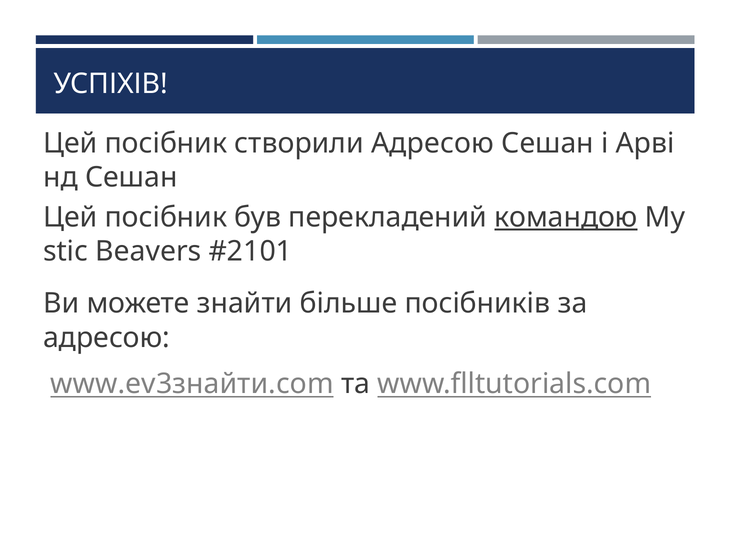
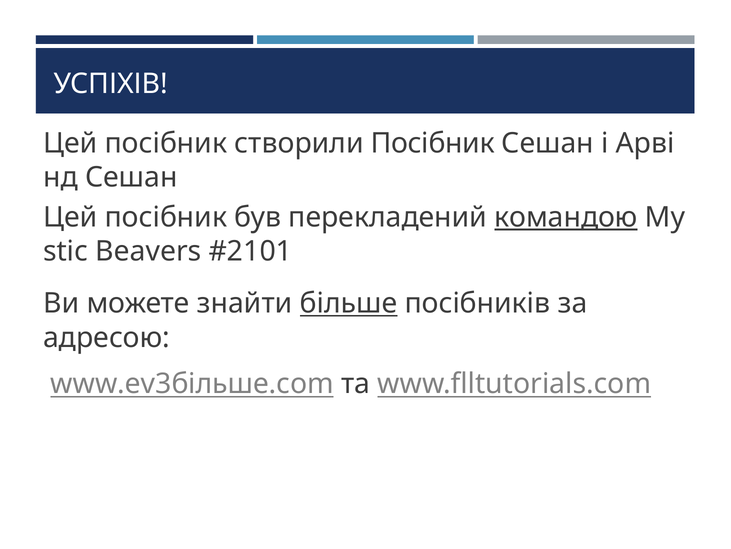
створили Адресою: Адресою -> Посібник (433, 143)
більше underline: none -> present (349, 303)
www.ev3знайти.com: www.ev3знайти.com -> www.ev3більше.com (192, 383)
